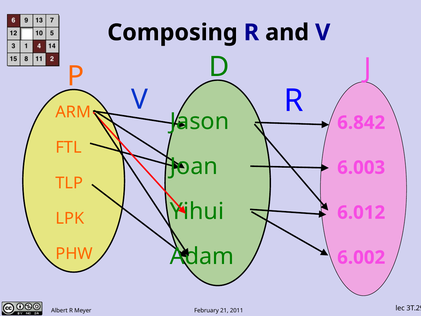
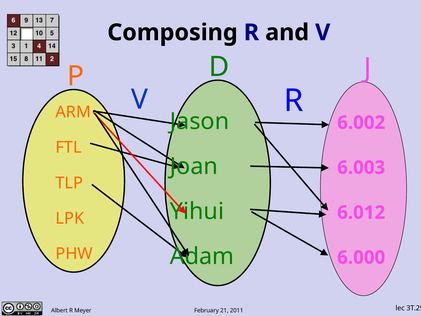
6.842: 6.842 -> 6.002 (361, 123)
6.002: 6.002 -> 6.000 (361, 257)
